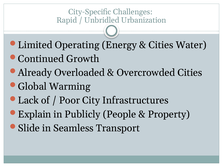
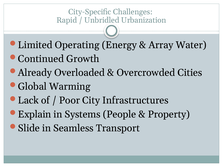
Cities: Cities -> Array (161, 45)
Publicly: Publicly -> Systems (83, 114)
